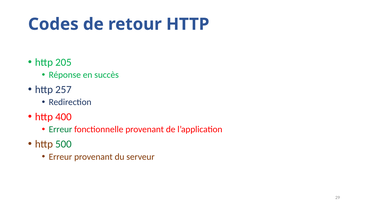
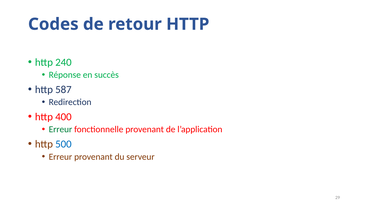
205: 205 -> 240 (63, 62)
257: 257 -> 587 (63, 89)
500 colour: green -> blue (63, 144)
